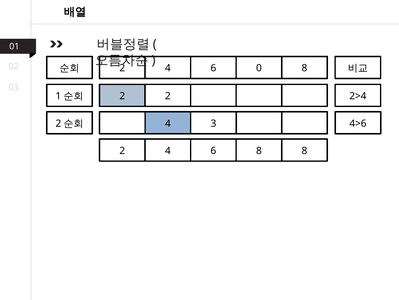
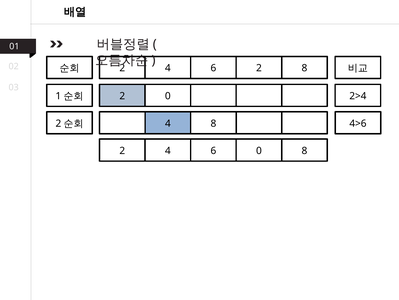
6 0: 0 -> 2 (259, 68)
2 2: 2 -> 0 (168, 96)
4 3: 3 -> 8 (213, 123)
6 8: 8 -> 0 (259, 150)
